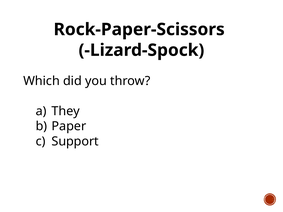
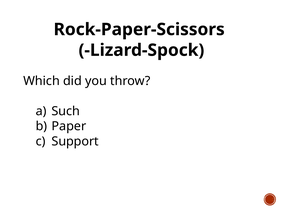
They: They -> Such (66, 111)
